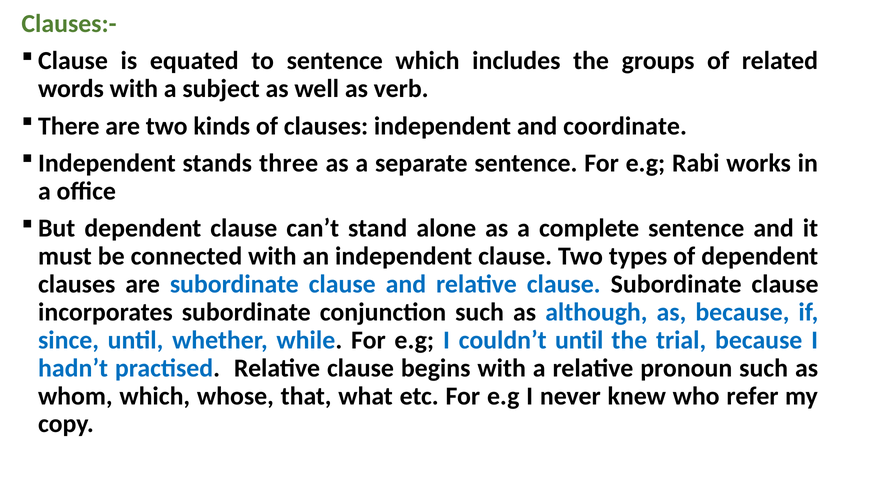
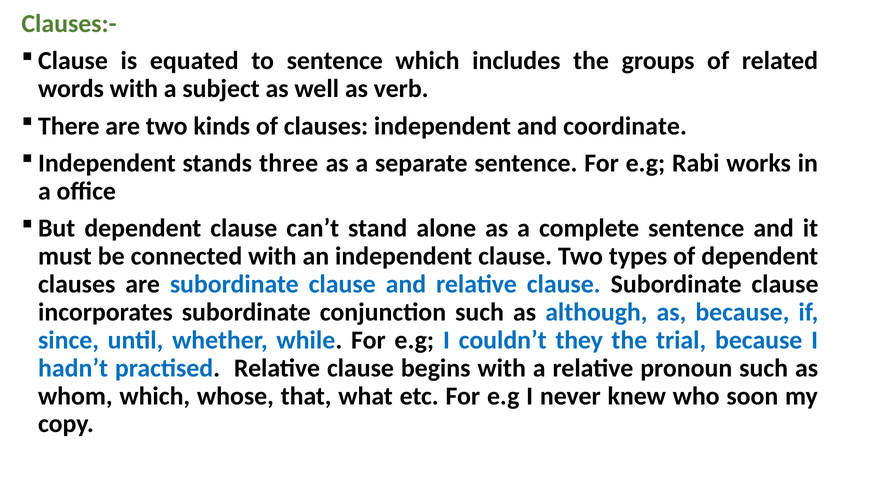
couldn’t until: until -> they (579, 340)
refer: refer -> soon (752, 396)
